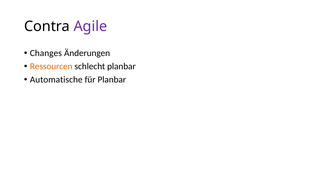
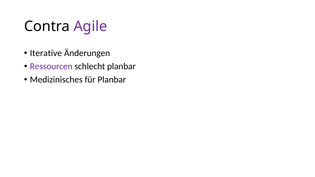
Changes: Changes -> Iterative (46, 53)
Ressourcen colour: orange -> purple (51, 66)
Automatische: Automatische -> Medizinisches (56, 80)
